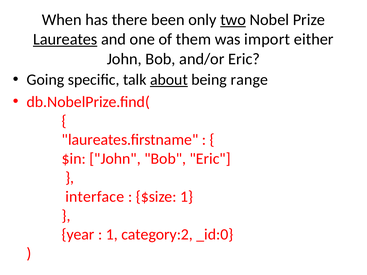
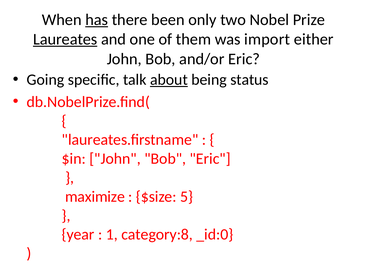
has underline: none -> present (97, 20)
two underline: present -> none (233, 20)
range: range -> status (249, 80)
interface: interface -> maximize (95, 197)
$size 1: 1 -> 5 (187, 197)
category:2: category:2 -> category:8 (157, 235)
